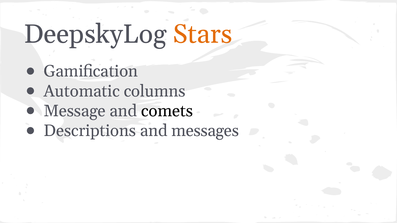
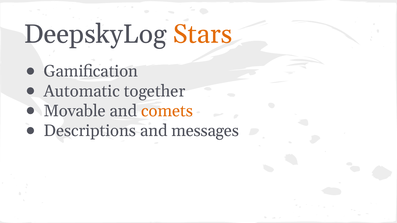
columns: columns -> together (155, 91)
Message: Message -> Movable (75, 111)
comets colour: black -> orange (167, 111)
